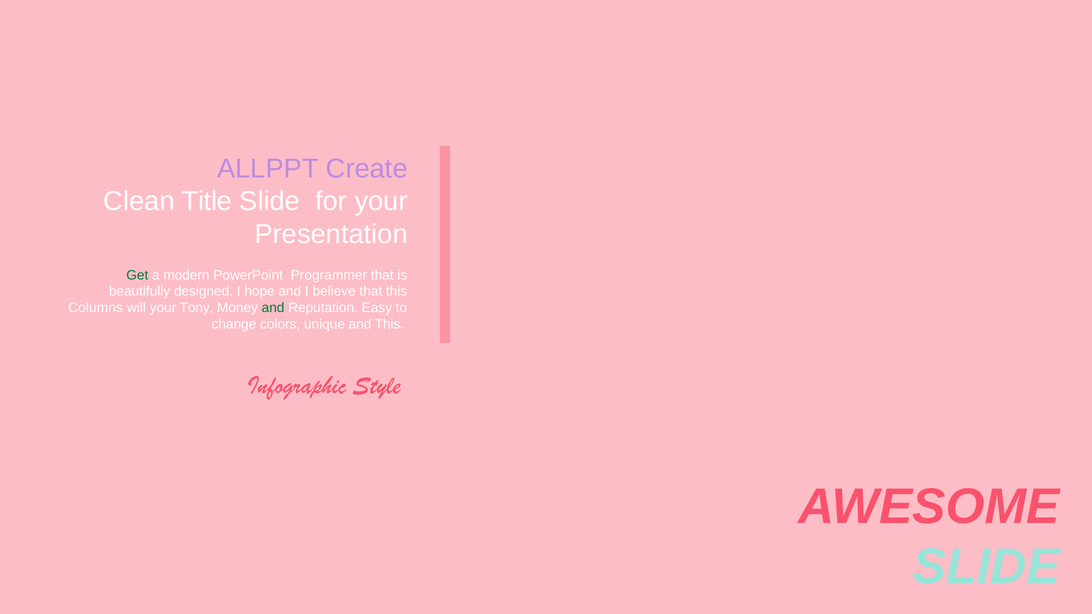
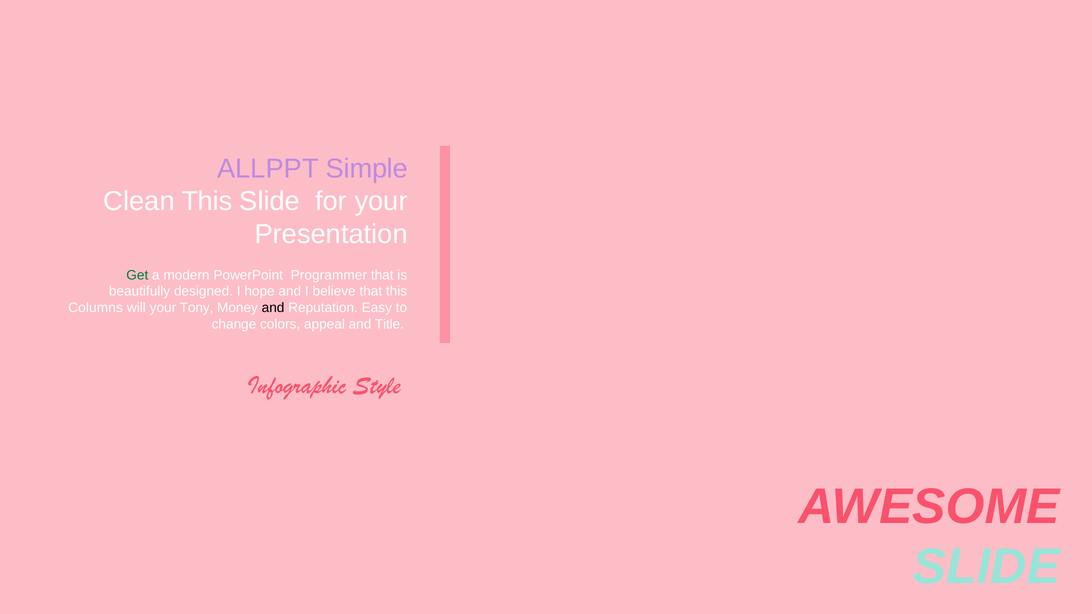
Create: Create -> Simple (367, 169)
Clean Title: Title -> This (207, 202)
and colour: green -> black (273, 308)
unique: unique -> appeal (324, 324)
and This: This -> Title (389, 324)
